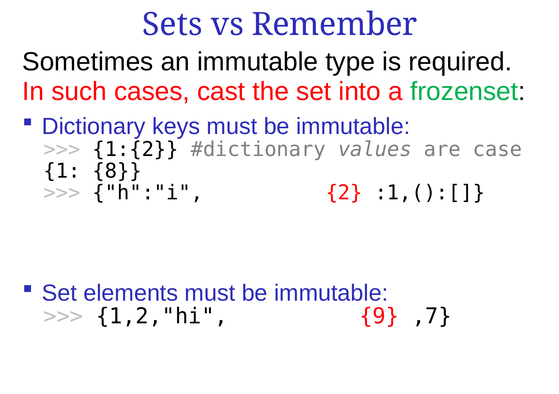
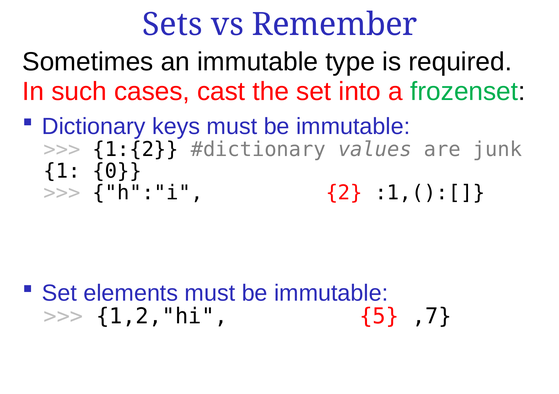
case: case -> junk (497, 149)
8: 8 -> 0 (117, 171)
9: 9 -> 5 (379, 316)
